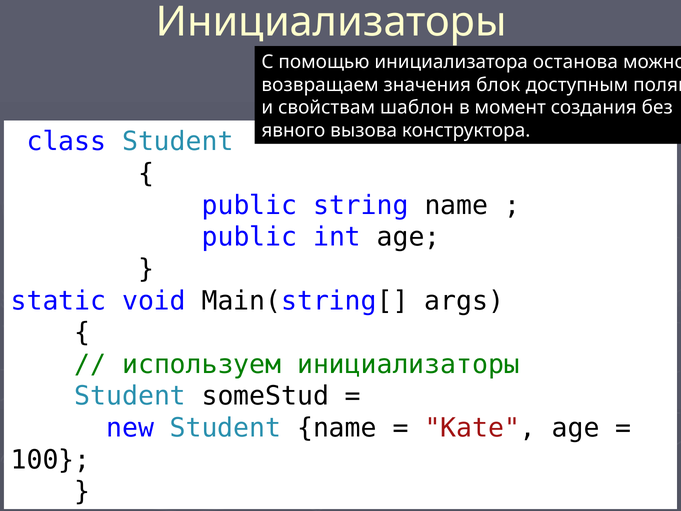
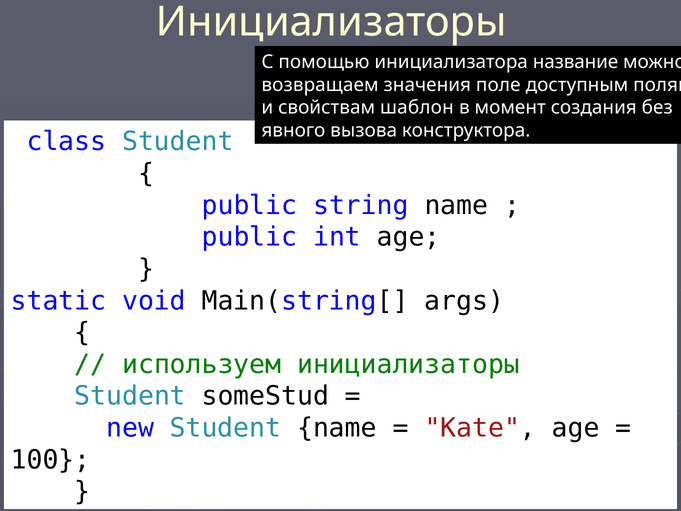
останова: останова -> название (576, 62)
блок: блок -> поле (498, 85)
